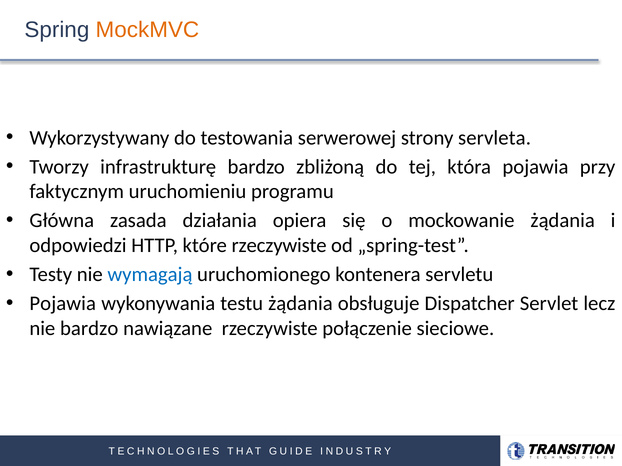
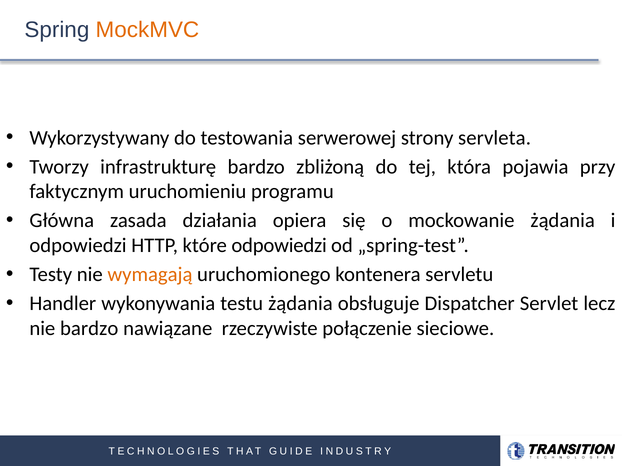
które rzeczywiste: rzeczywiste -> odpowiedzi (279, 246)
wymagają colour: blue -> orange (150, 275)
Pojawia: Pojawia -> Handler (63, 304)
